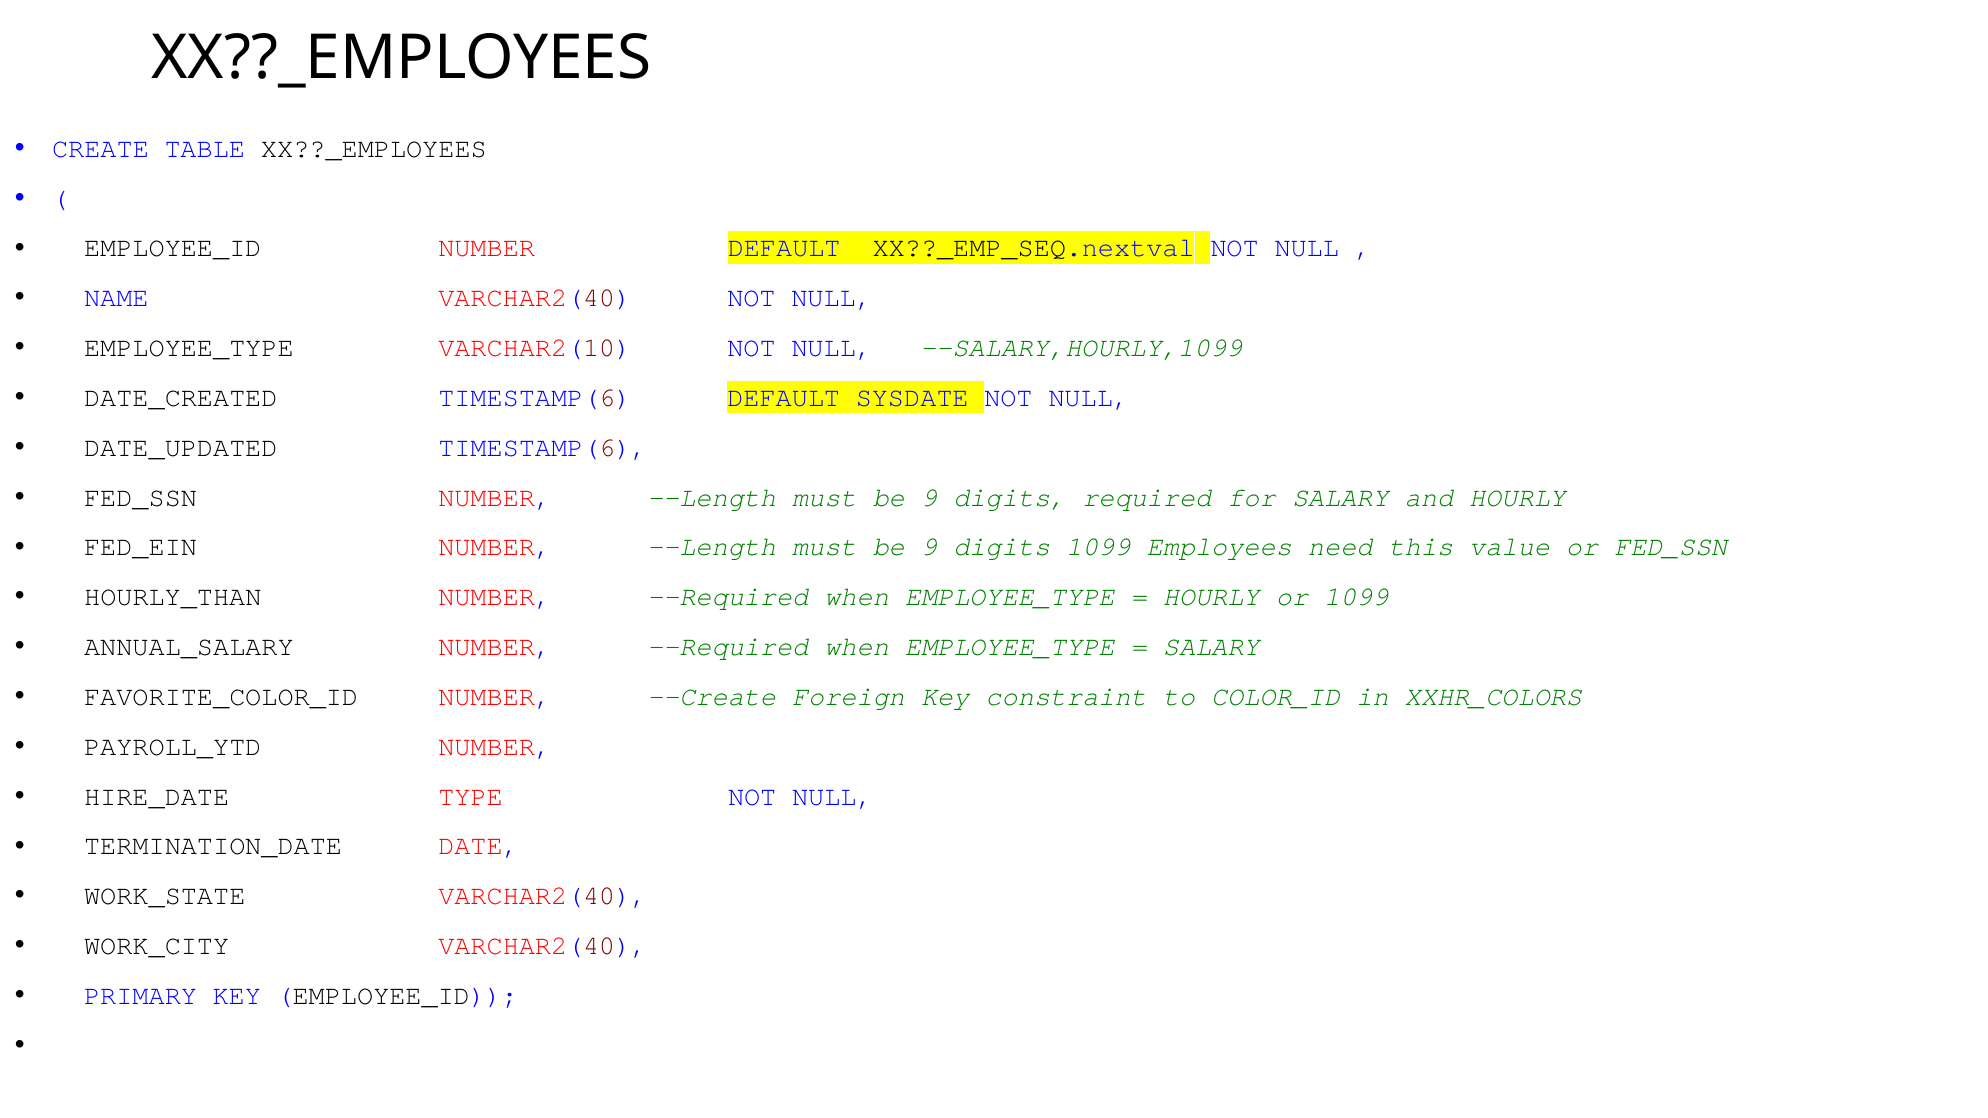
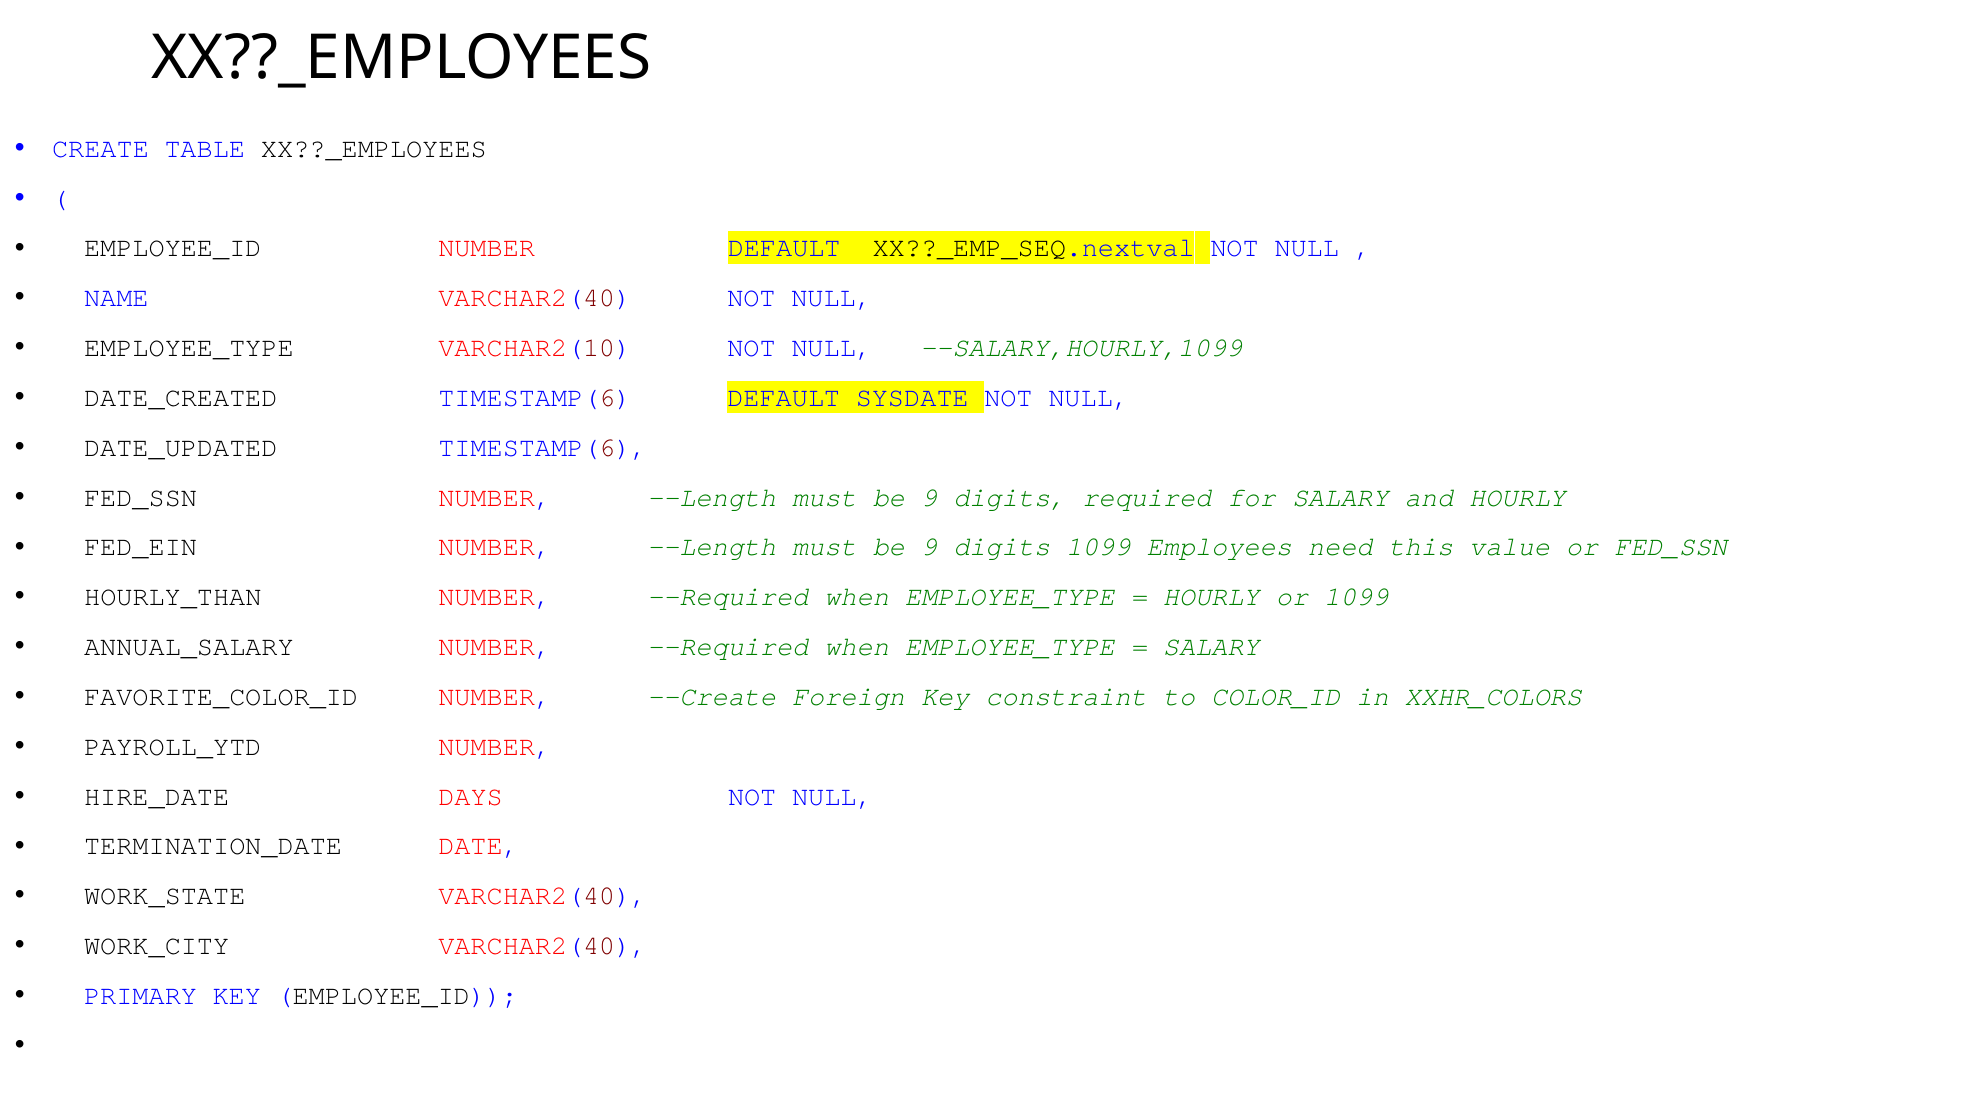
TYPE: TYPE -> DAYS (471, 796)
